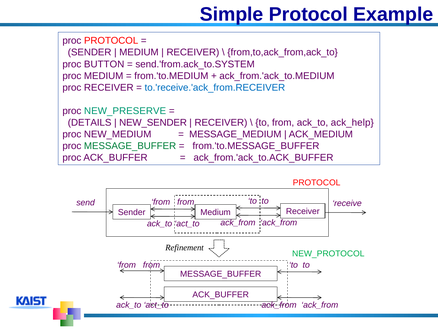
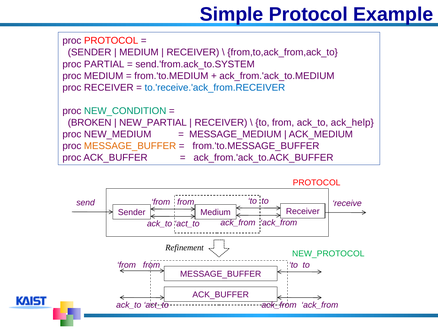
BUTTON: BUTTON -> PARTIAL (104, 64)
NEW_PRESERVE: NEW_PRESERVE -> NEW_CONDITION (125, 111)
DETAILS: DETAILS -> BROKEN (90, 122)
NEW_SENDER: NEW_SENDER -> NEW_PARTIAL (153, 122)
MESSAGE_BUFFER colour: green -> orange (130, 146)
